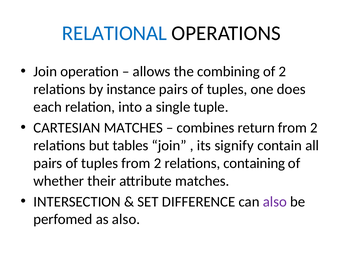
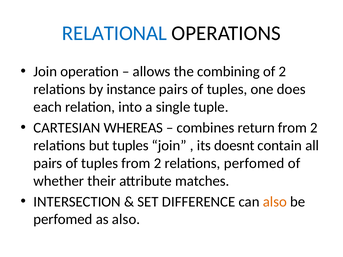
CARTESIAN MATCHES: MATCHES -> WHEREAS (133, 128)
but tables: tables -> tuples (131, 146)
signify: signify -> doesnt (234, 146)
relations containing: containing -> perfomed (254, 163)
also colour: purple -> orange (275, 202)
